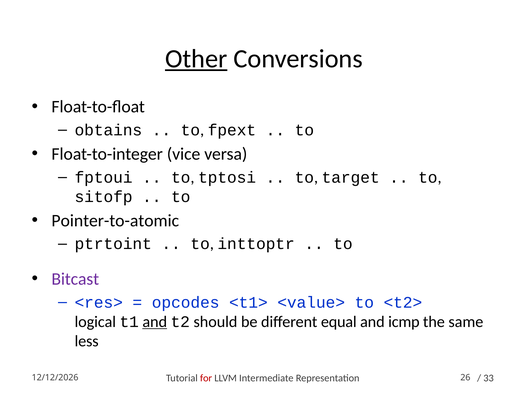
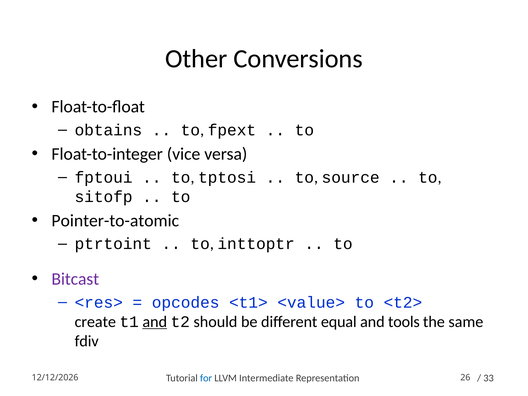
Other underline: present -> none (196, 59)
target: target -> source (351, 177)
logical: logical -> create (95, 322)
icmp: icmp -> tools (404, 322)
less: less -> fdiv (87, 341)
for colour: red -> blue (206, 378)
